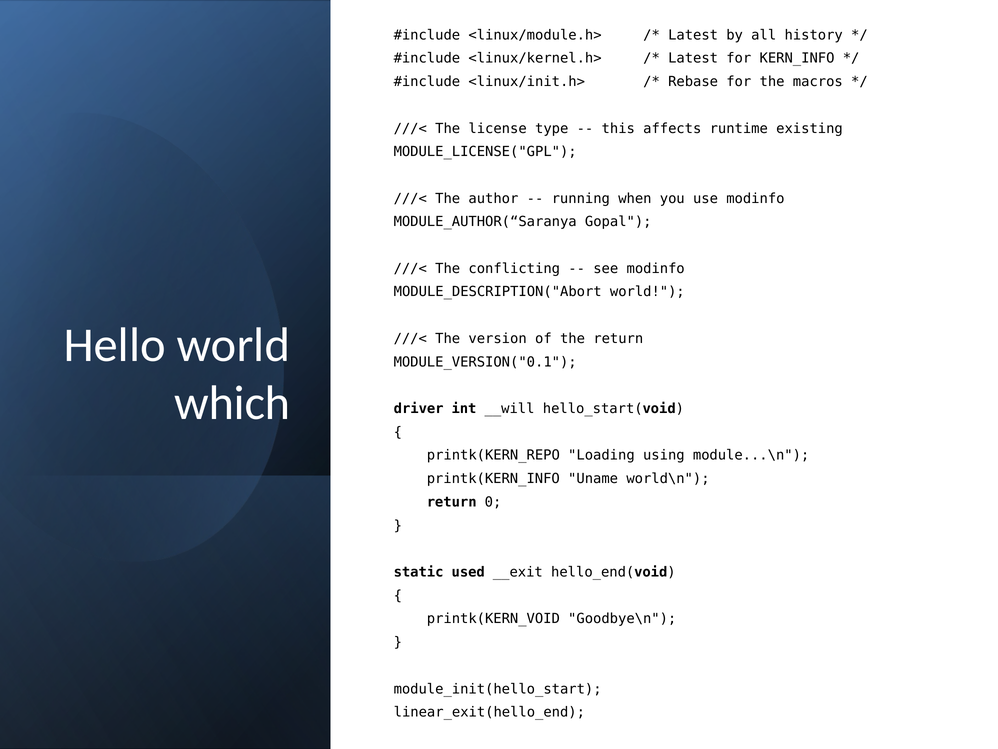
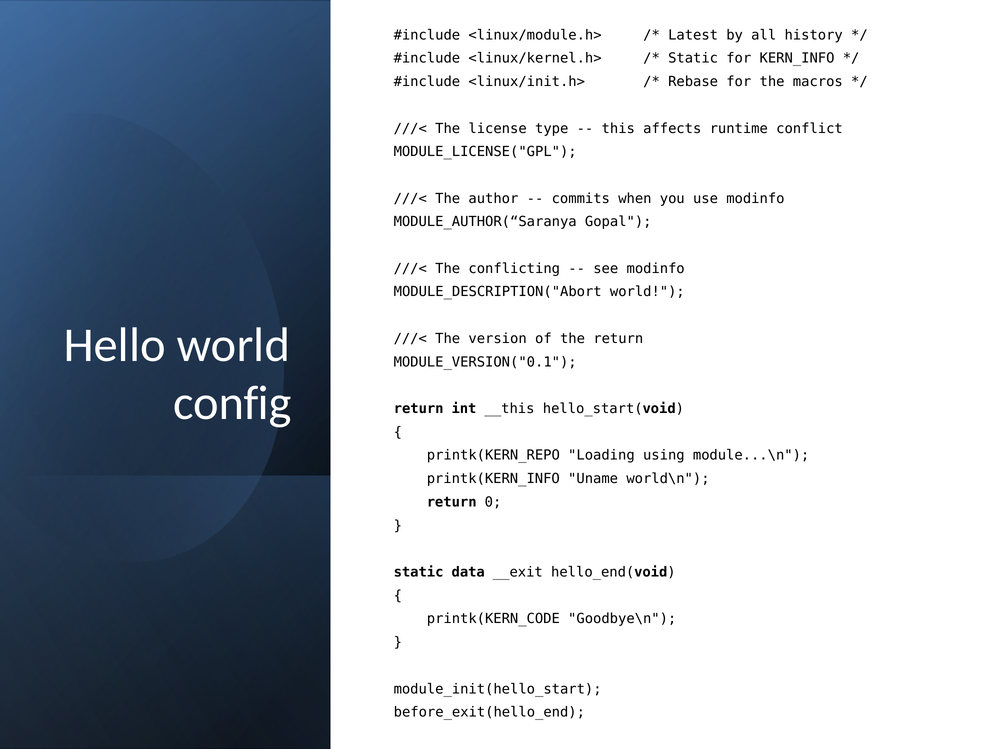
Latest: Latest -> Static (693, 58)
existing: existing -> conflict (810, 128)
running: running -> commits (581, 198)
which: which -> config (232, 403)
driver: driver -> return (419, 408)
__will: __will -> __this (510, 408)
used: used -> data (468, 572)
printk(KERN_VOID: printk(KERN_VOID -> printk(KERN_CODE (493, 618)
linear_exit(hello_end: linear_exit(hello_end -> before_exit(hello_end (489, 712)
